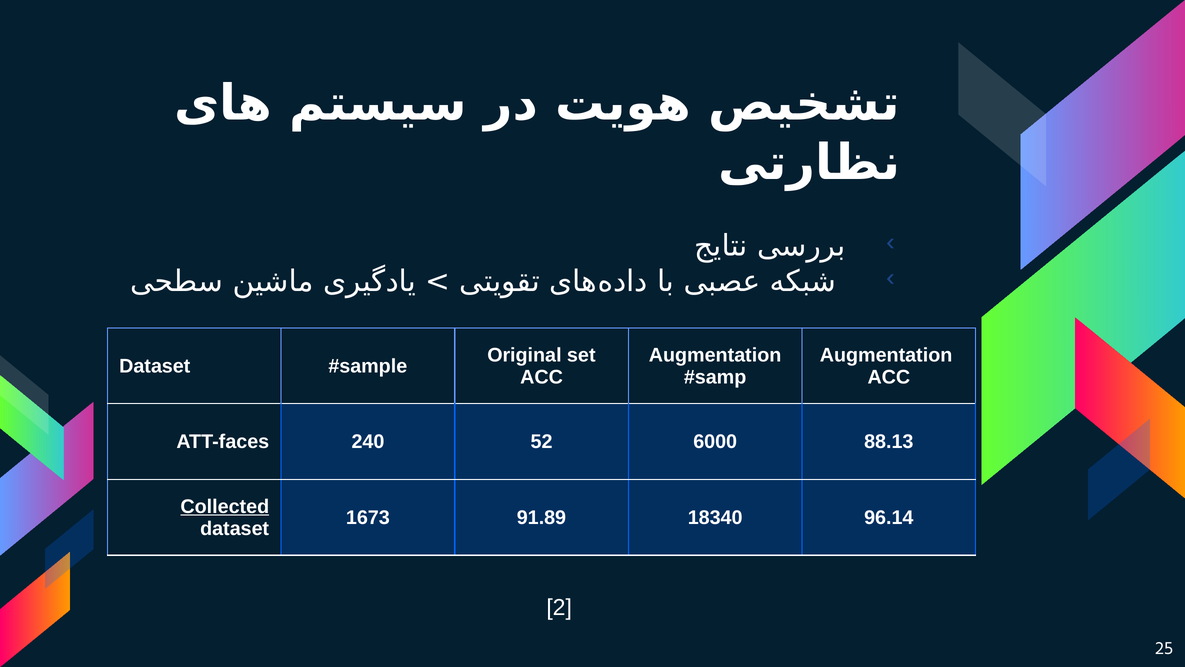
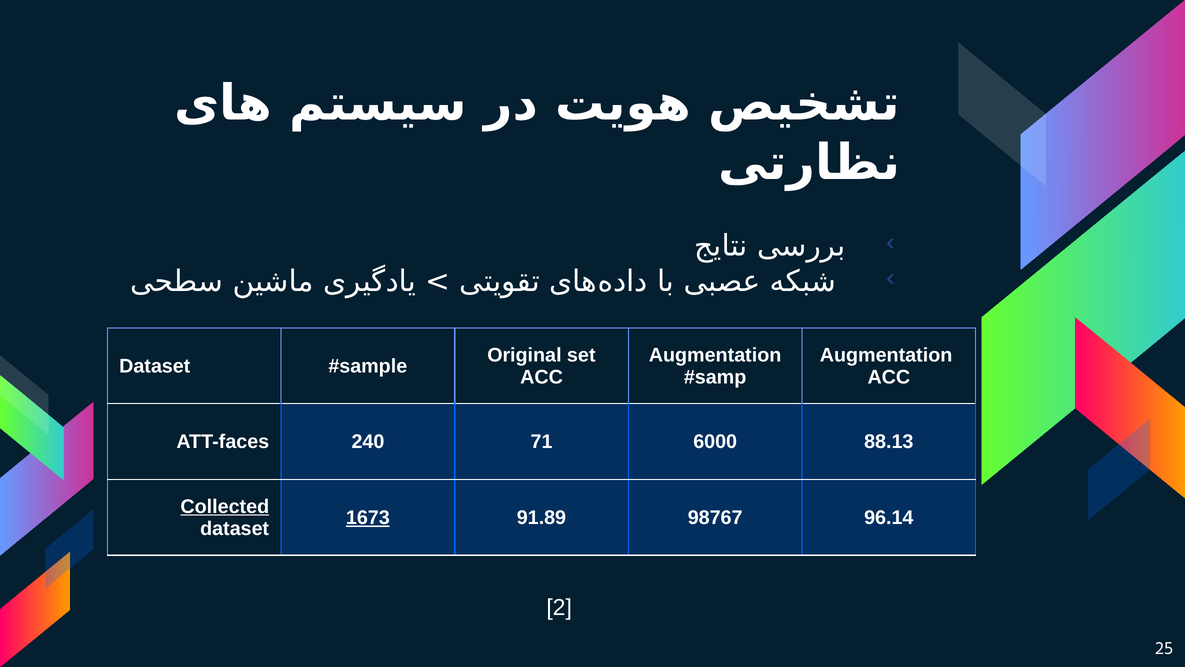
52: 52 -> 71 (542, 442)
1673 underline: none -> present (368, 517)
18340: 18340 -> 98767 (715, 517)
